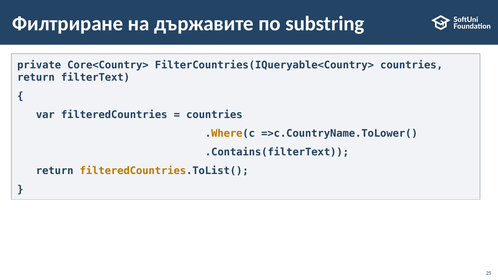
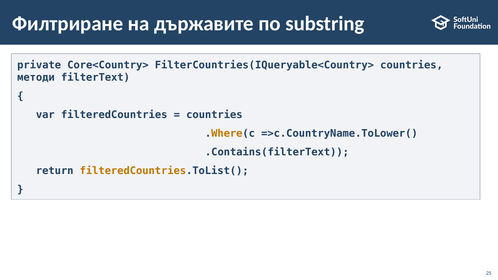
return: return -> методи (36, 77)
